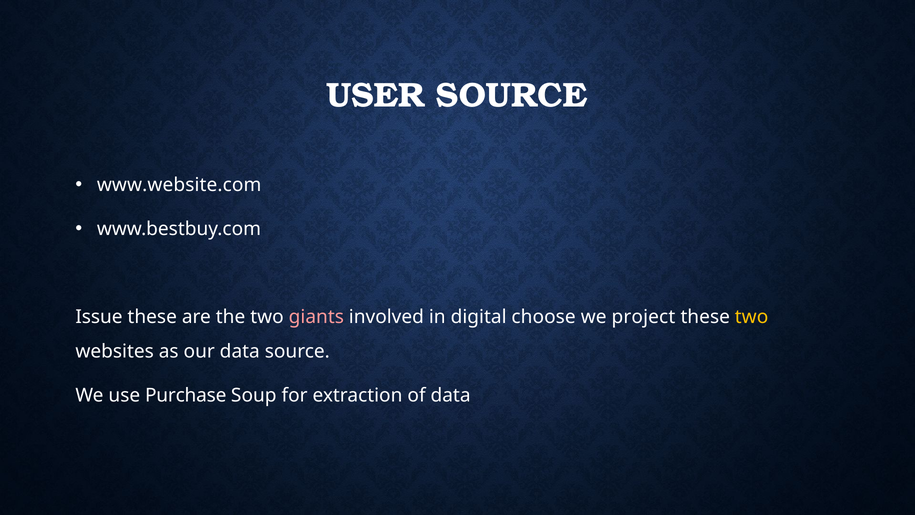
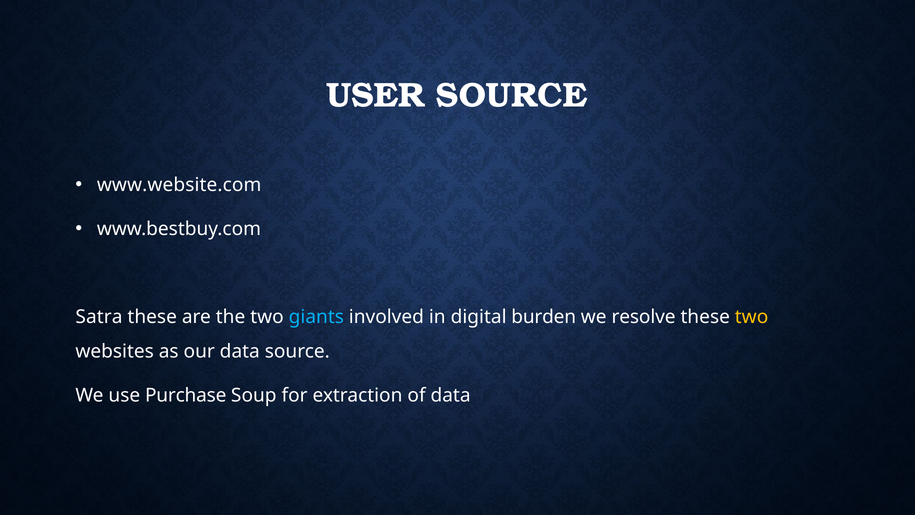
Issue: Issue -> Satra (99, 317)
giants colour: pink -> light blue (316, 317)
choose: choose -> burden (544, 317)
project: project -> resolve (644, 317)
